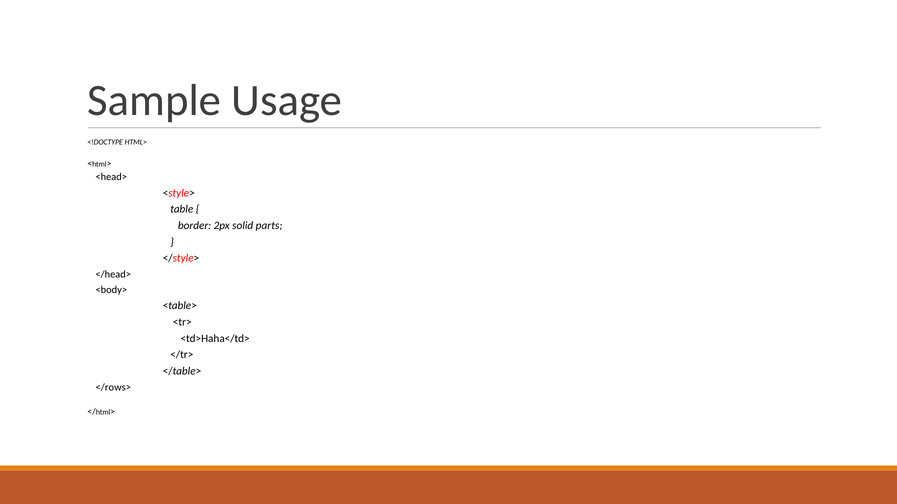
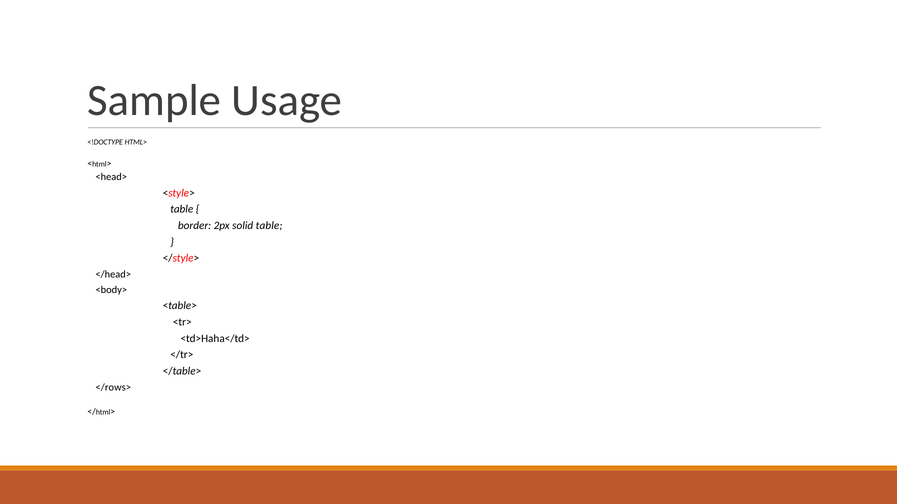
solid parts: parts -> table (269, 226)
